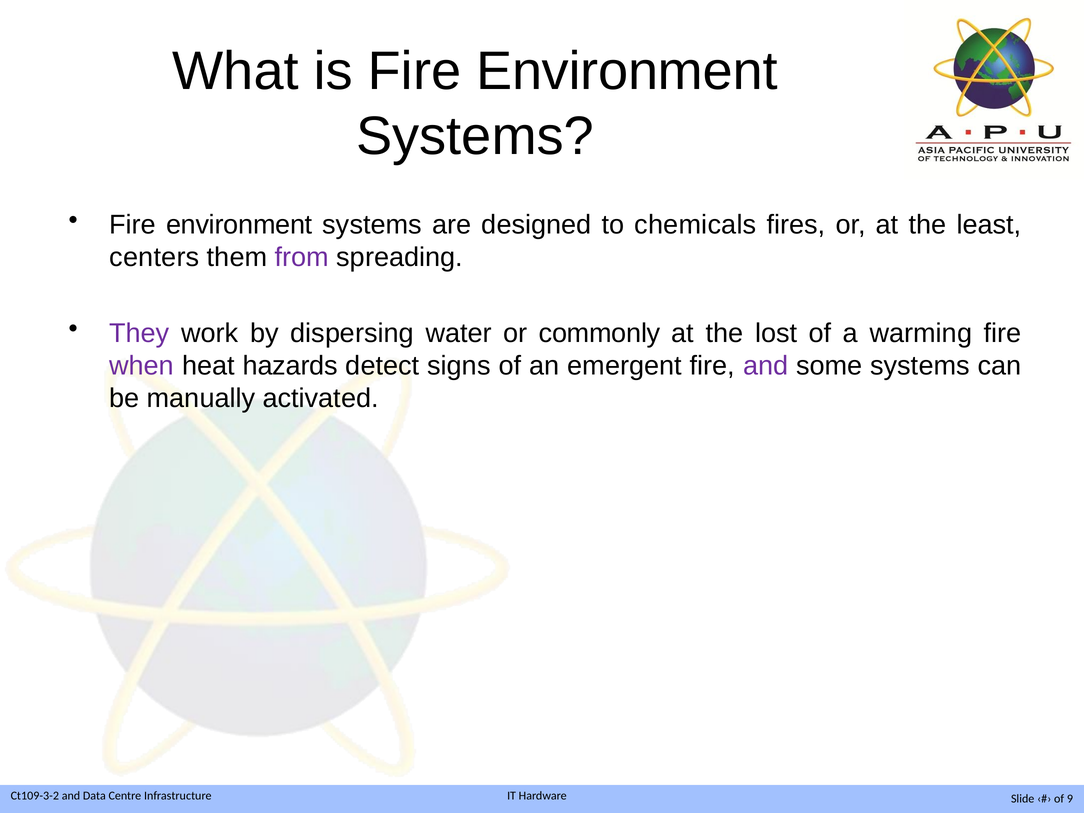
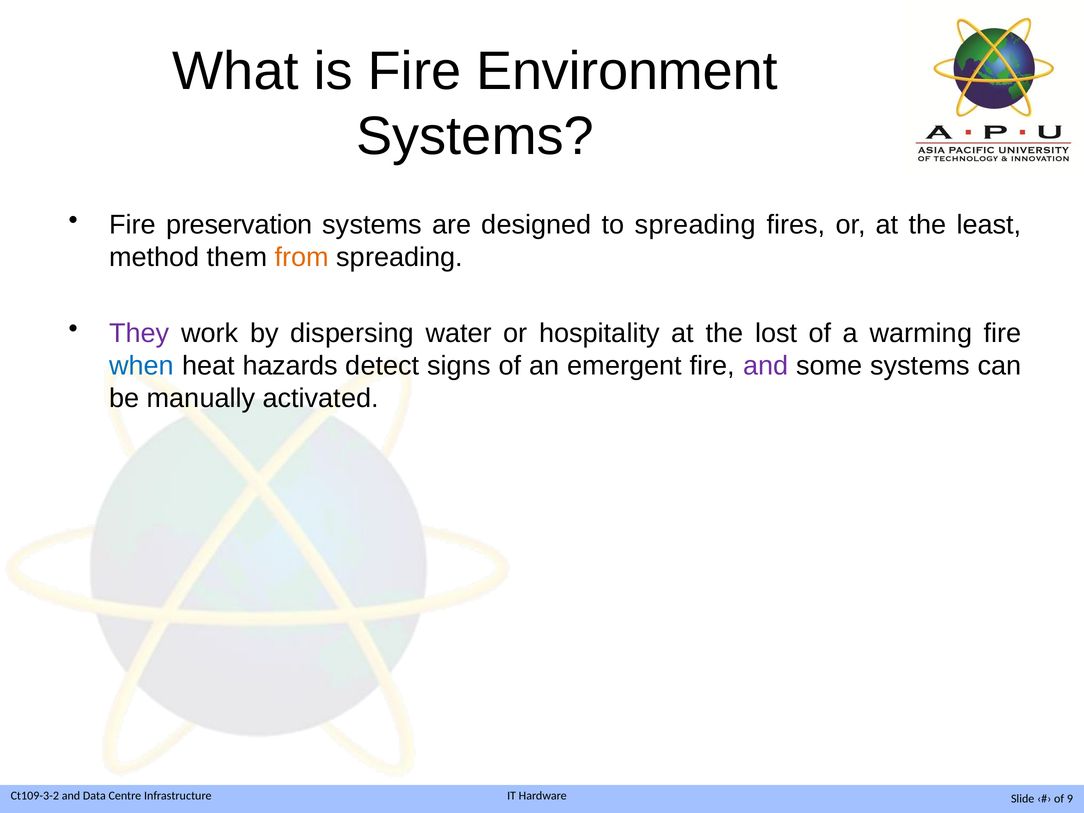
environment: environment -> preservation (239, 225)
to chemicals: chemicals -> spreading (695, 225)
centers: centers -> method (154, 257)
from colour: purple -> orange (302, 257)
commonly: commonly -> hospitality (599, 333)
when colour: purple -> blue (142, 366)
